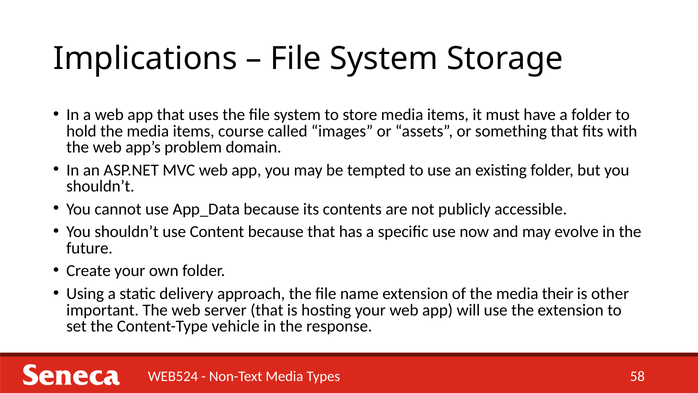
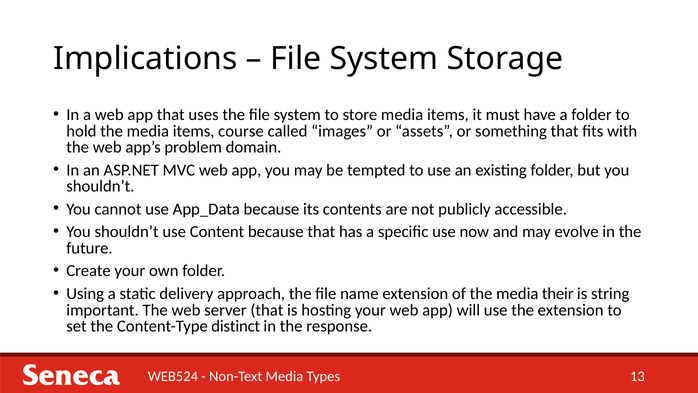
other: other -> string (610, 293)
vehicle: vehicle -> distinct (236, 326)
58: 58 -> 13 (637, 376)
